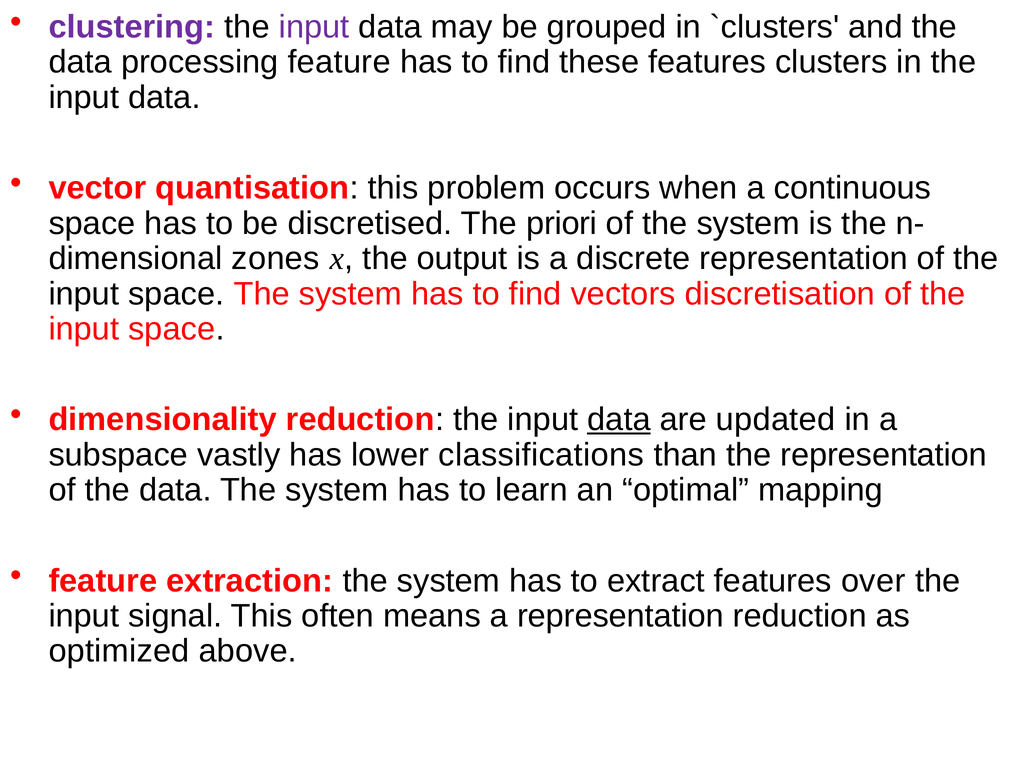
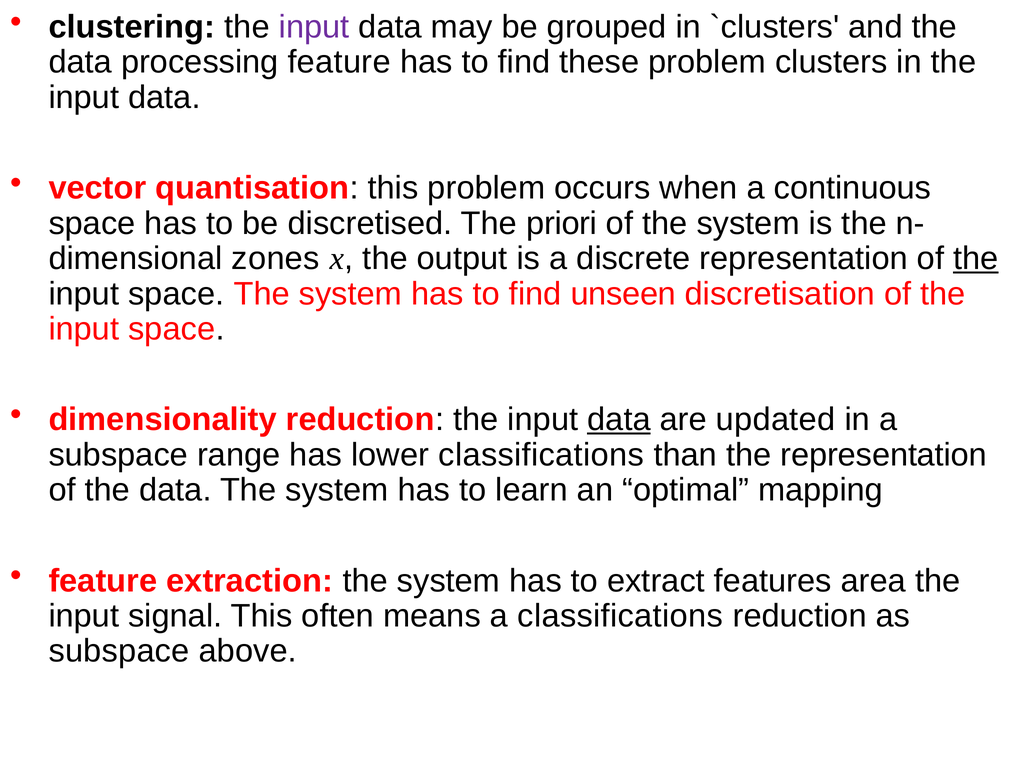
clustering colour: purple -> black (132, 27)
these features: features -> problem (707, 62)
the underline: none -> present (976, 258)
vectors: vectors -> unseen (623, 294)
vastly: vastly -> range (239, 455)
over: over -> area (873, 581)
a representation: representation -> classifications (620, 616)
optimized: optimized -> subspace (119, 651)
